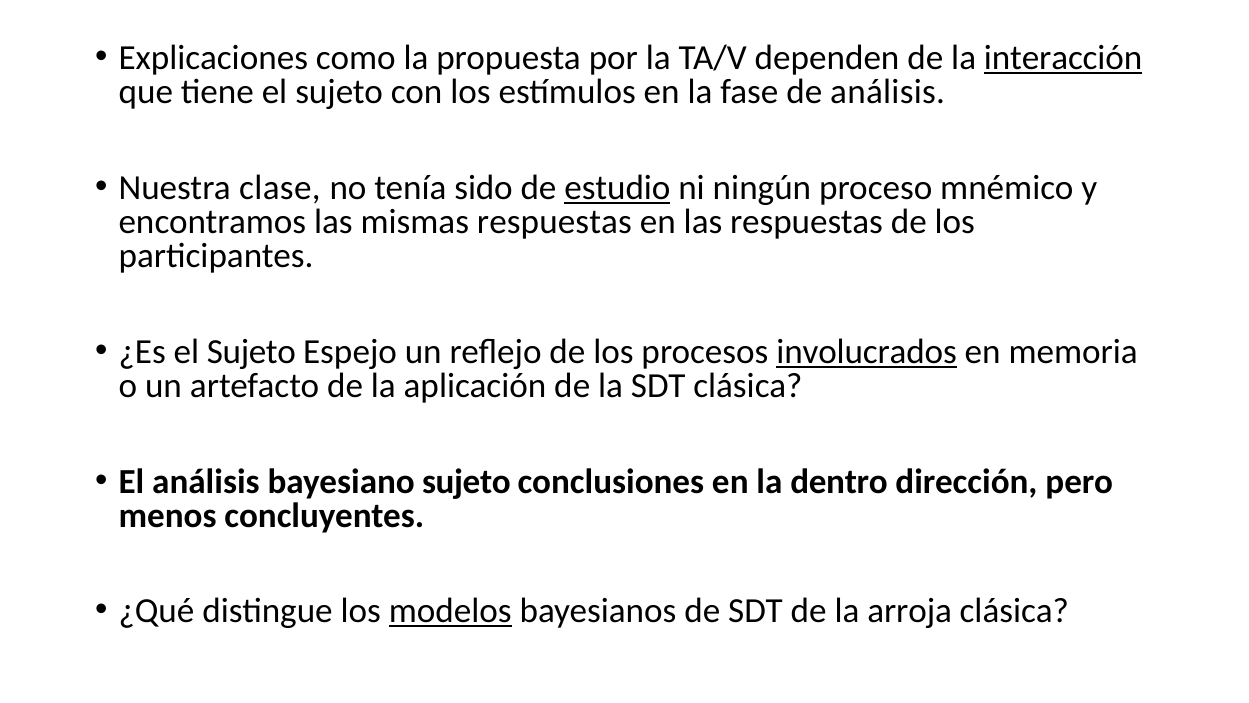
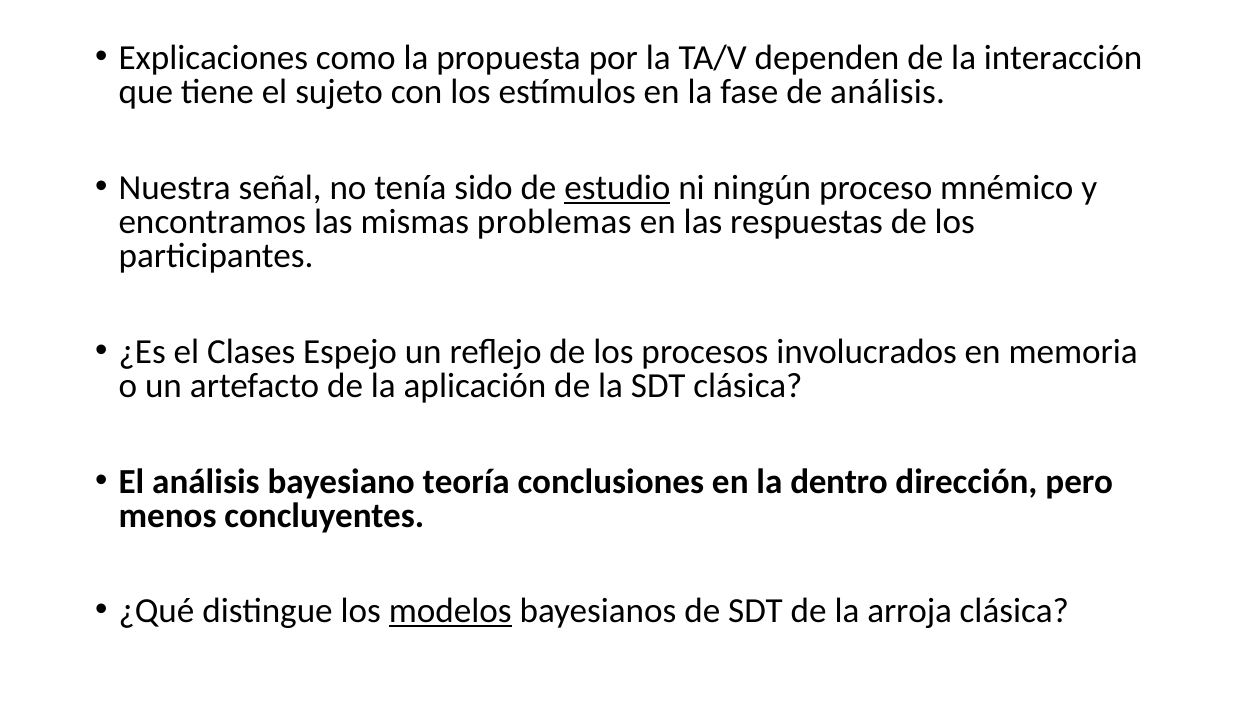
interacción underline: present -> none (1063, 58)
clase: clase -> señal (280, 188)
mismas respuestas: respuestas -> problemas (554, 222)
¿Es el Sujeto: Sujeto -> Clases (251, 351)
involucrados underline: present -> none (867, 351)
bayesiano sujeto: sujeto -> teoría (466, 481)
